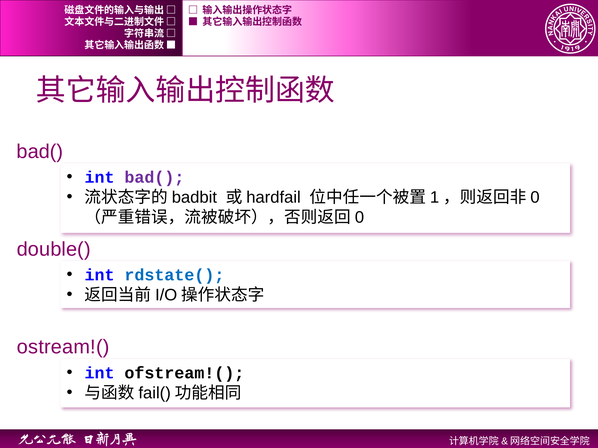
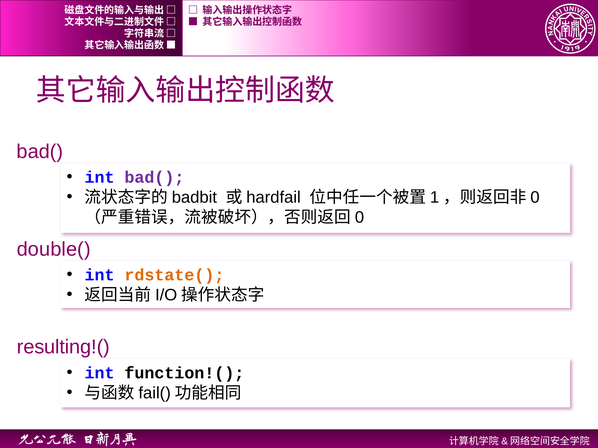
rdstate( colour: blue -> orange (174, 275)
ostream!(: ostream!( -> resulting!( (63, 347)
ofstream!(: ofstream!( -> function!( (184, 373)
